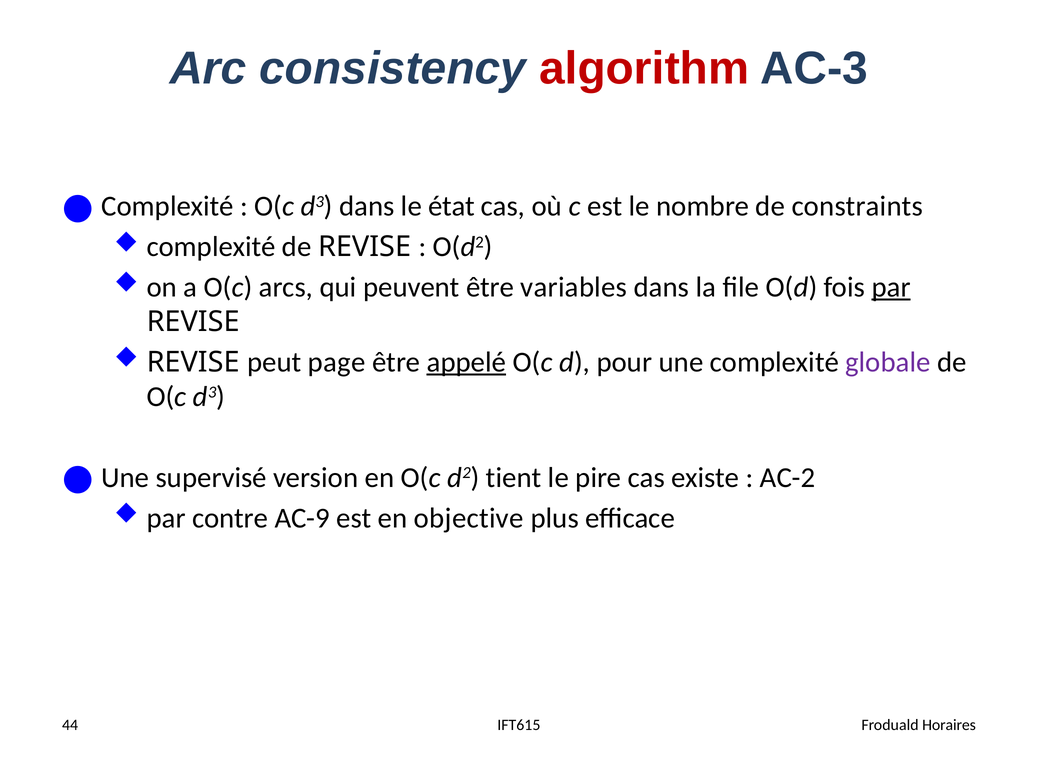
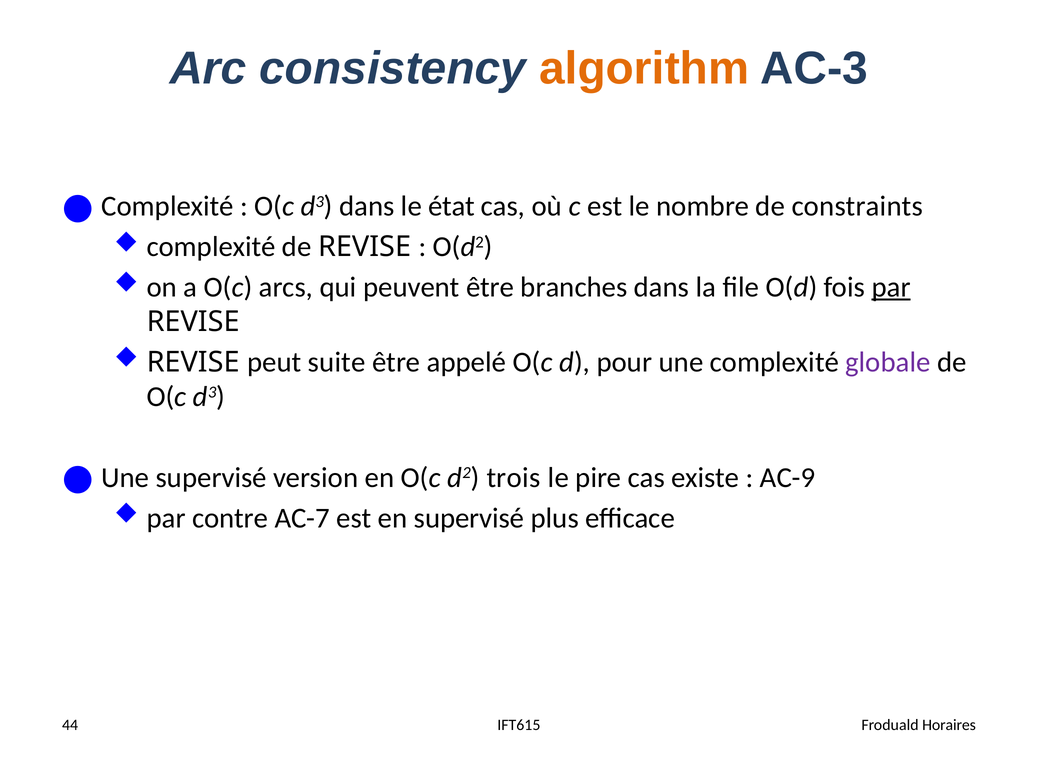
algorithm colour: red -> orange (644, 69)
variables: variables -> branches (574, 287)
page: page -> suite (337, 362)
appelé underline: present -> none (466, 362)
tient: tient -> trois (513, 477)
AC-2: AC-2 -> AC-9 (788, 477)
AC-9: AC-9 -> AC-7 (302, 518)
en objective: objective -> supervisé (469, 518)
